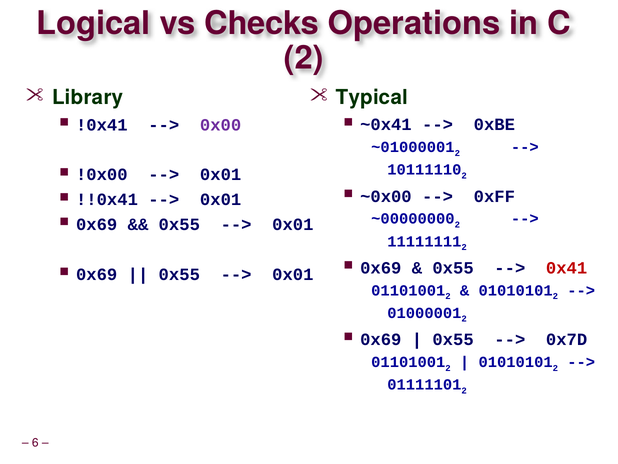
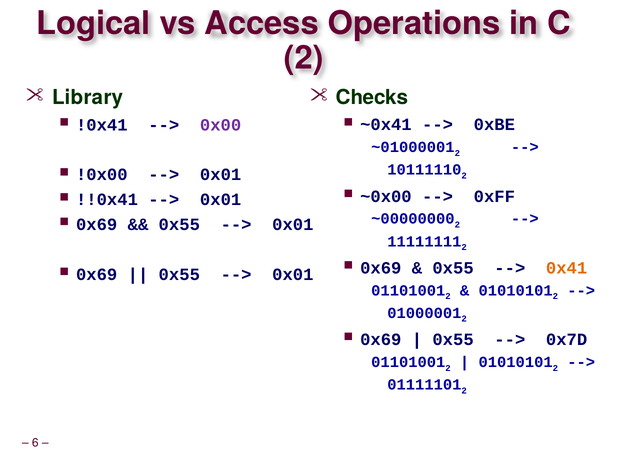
Checks: Checks -> Access (262, 24)
Typical: Typical -> Checks (372, 97)
0x41 colour: red -> orange (567, 268)
